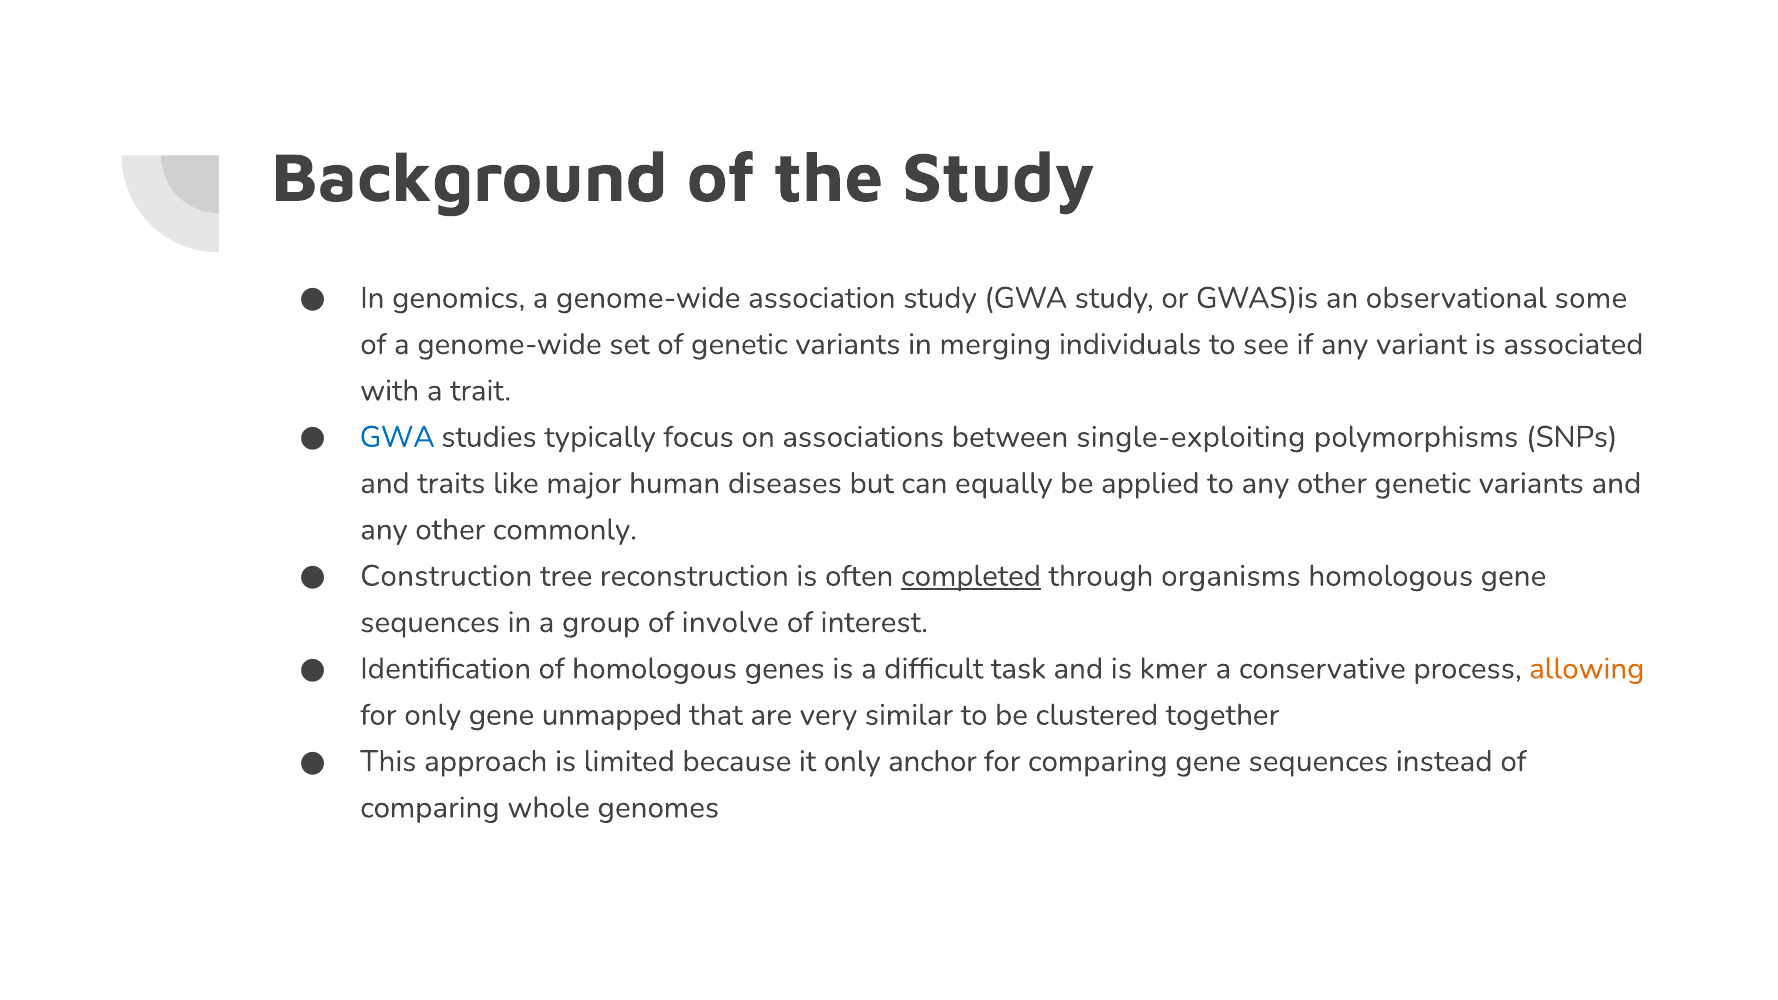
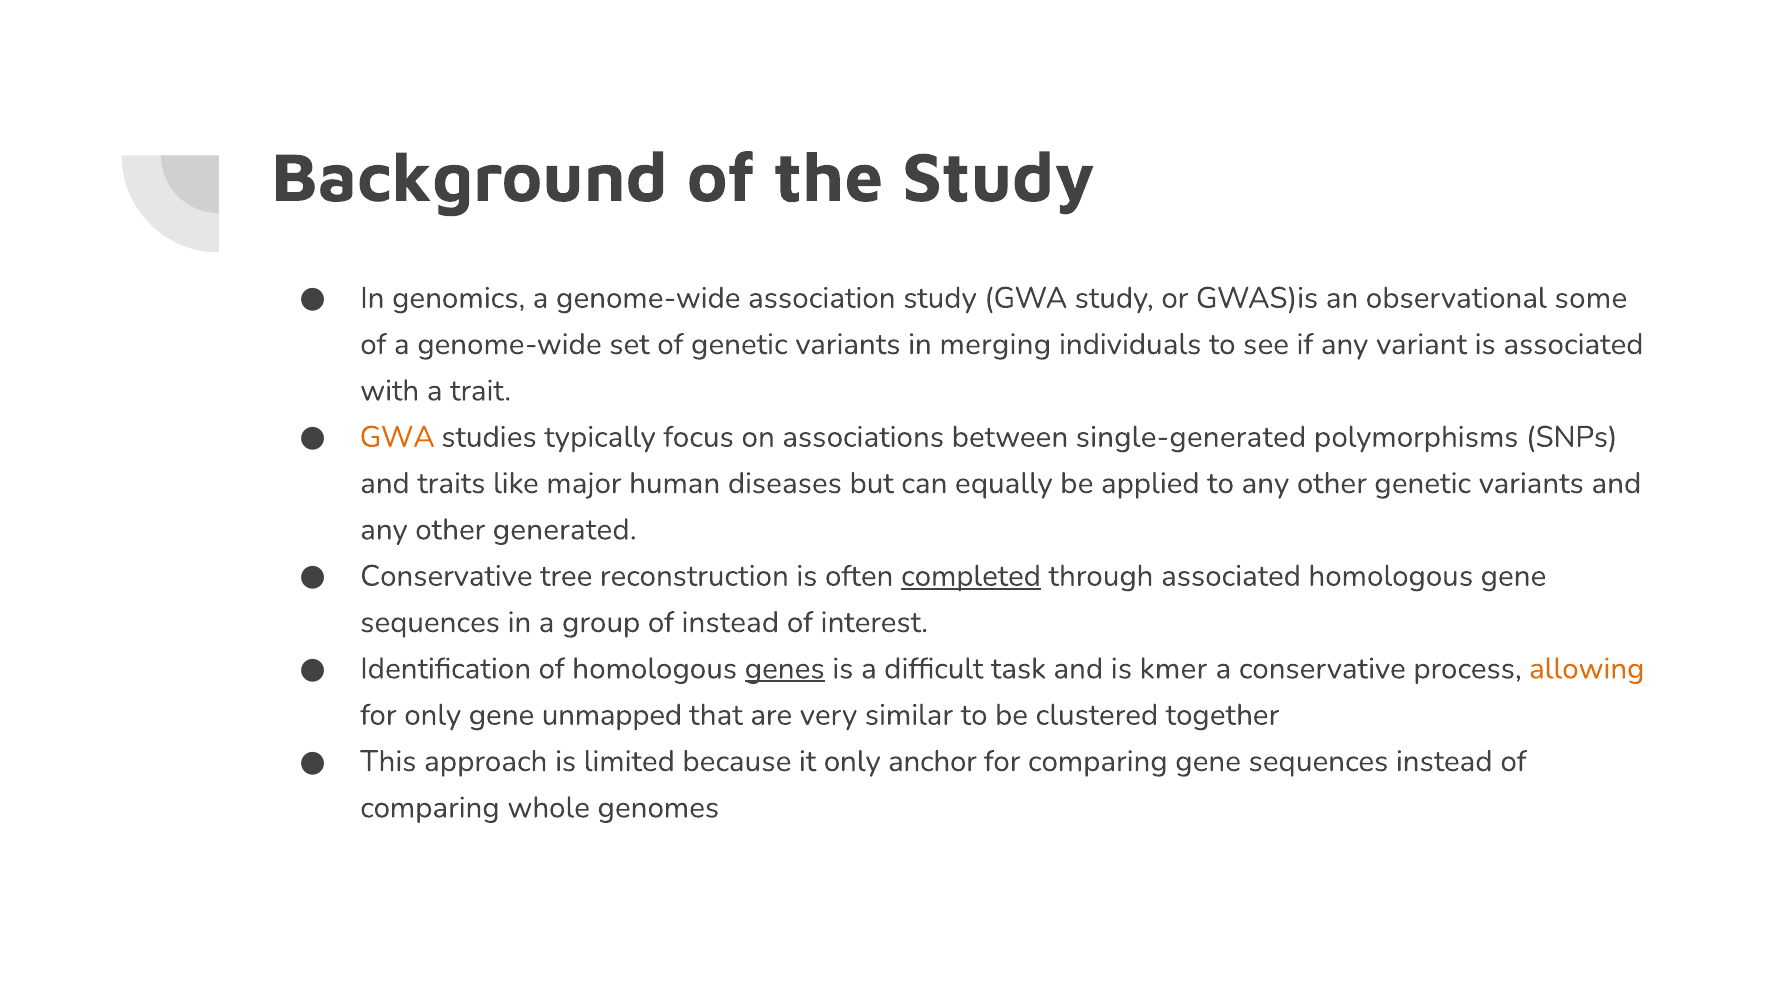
GWA colour: blue -> orange (397, 437)
single-exploiting: single-exploiting -> single-generated (1191, 437)
commonly: commonly -> generated (565, 530)
Construction: Construction -> Conservative (446, 576)
through organisms: organisms -> associated (1231, 576)
of involve: involve -> instead (730, 622)
genes underline: none -> present (785, 669)
